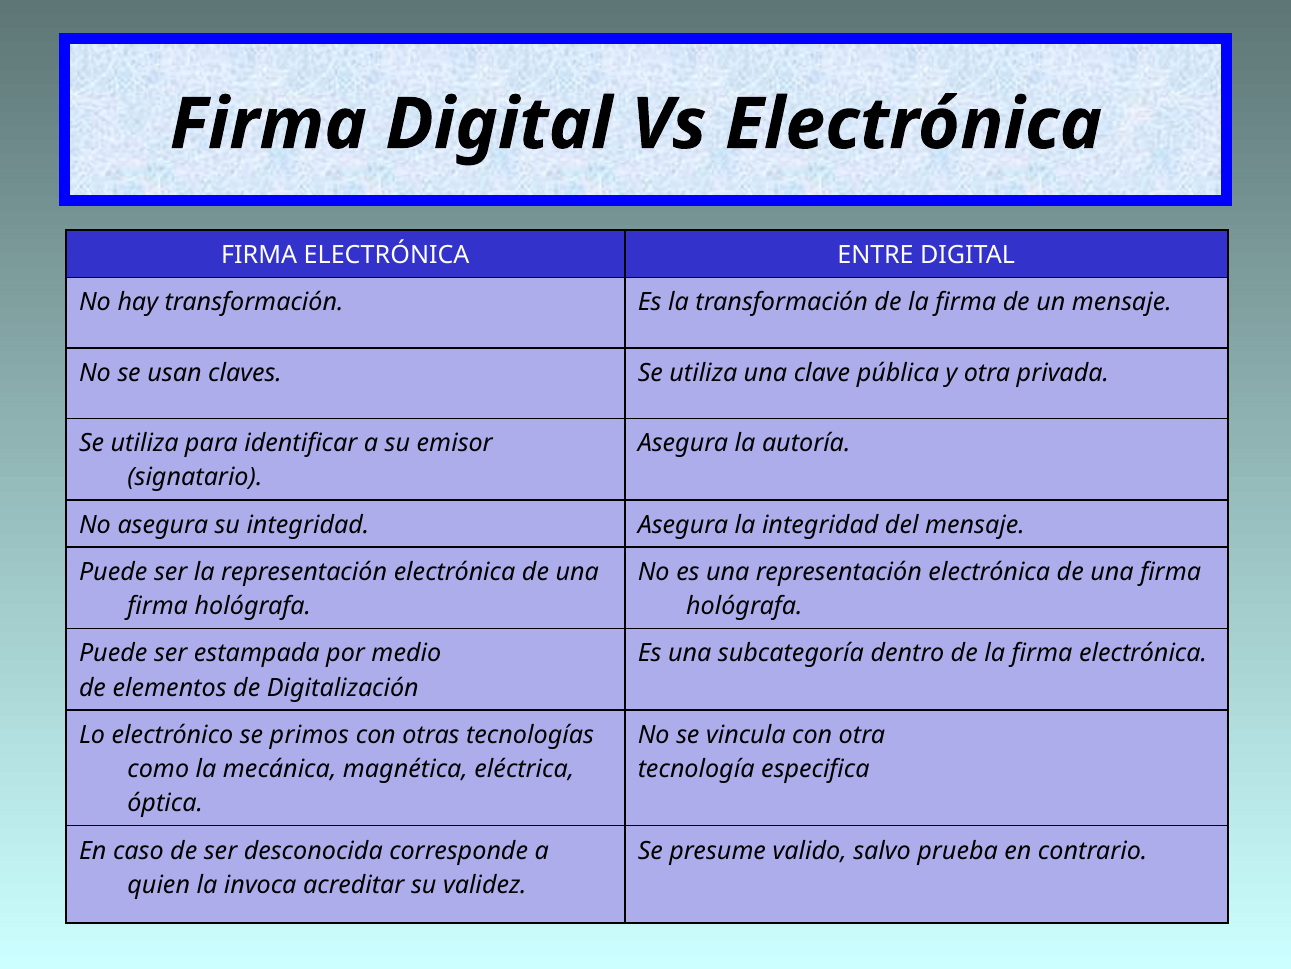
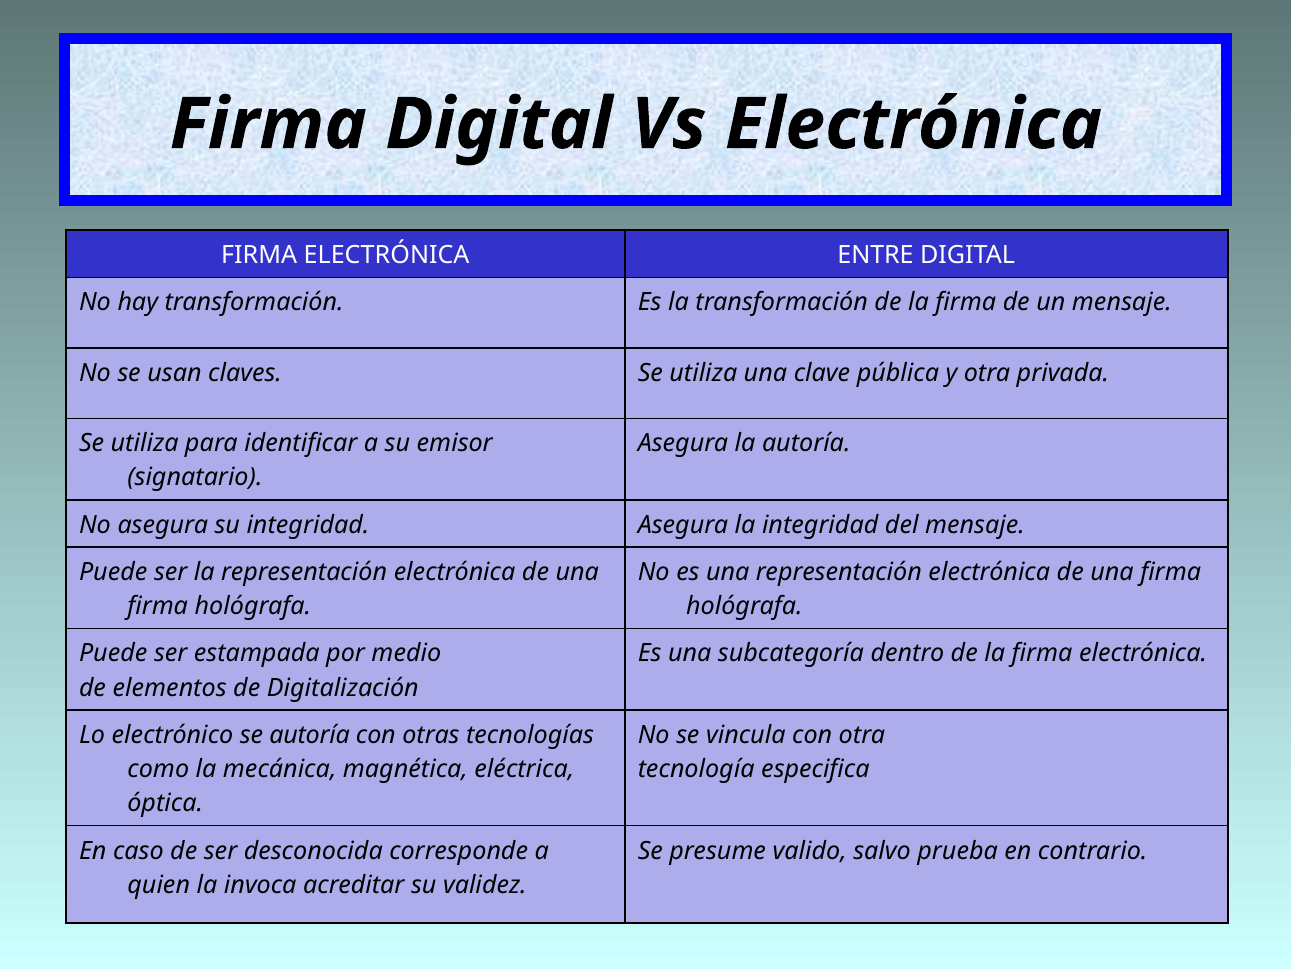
se primos: primos -> autoría (310, 734)
